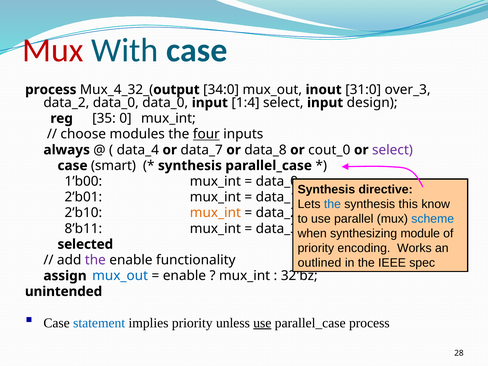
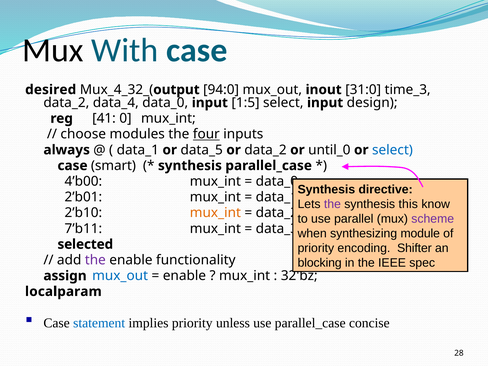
Mux colour: red -> black (53, 50)
process: process -> desired (51, 90)
34:0: 34:0 -> 94:0 (221, 90)
over_3: over_3 -> time_3 (408, 90)
data_2 data_0: data_0 -> data_4 (116, 103)
1:4: 1:4 -> 1:5 (246, 103)
35: 35 -> 41 (104, 118)
data_4: data_4 -> data_1 (138, 150)
data_7: data_7 -> data_5 (202, 150)
or data_8: data_8 -> data_2 (266, 150)
cout_0: cout_0 -> until_0 (329, 150)
select colour: purple -> blue (392, 150)
1’b00: 1’b00 -> 4’b00 (83, 181)
the colour: blue -> purple (332, 204)
scheme colour: blue -> purple (433, 219)
8’b11: 8’b11 -> 7’b11 (83, 229)
Works: Works -> Shifter (414, 248)
outlined: outlined -> blocking (320, 263)
unintended: unintended -> localparam (63, 292)
use underline: present -> none (262, 323)
parallel_case process: process -> concise (369, 323)
